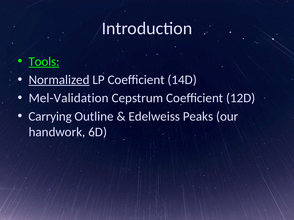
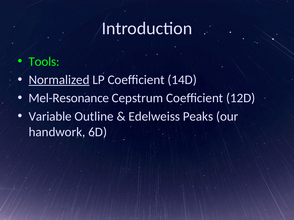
Tools underline: present -> none (44, 62)
Mel-Validation: Mel-Validation -> Mel-Resonance (69, 98)
Carrying: Carrying -> Variable (50, 117)
